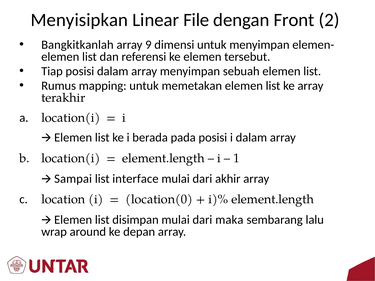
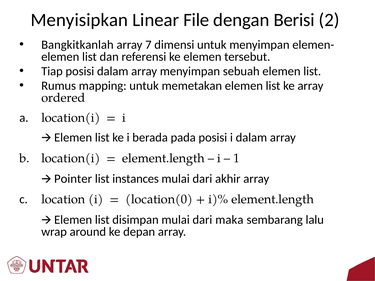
Front: Front -> Berisi (294, 20)
9: 9 -> 7 (148, 45)
terakhir: terakhir -> ordered (63, 98)
Sampai: Sampai -> Pointer (73, 179)
interface: interface -> instances (136, 179)
